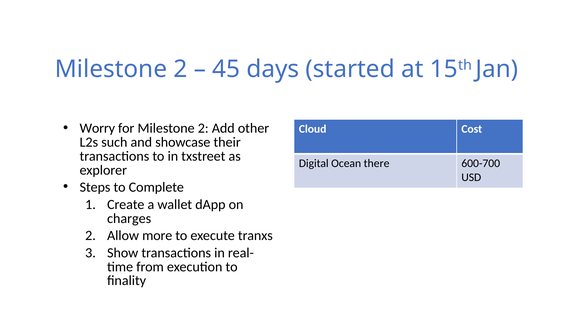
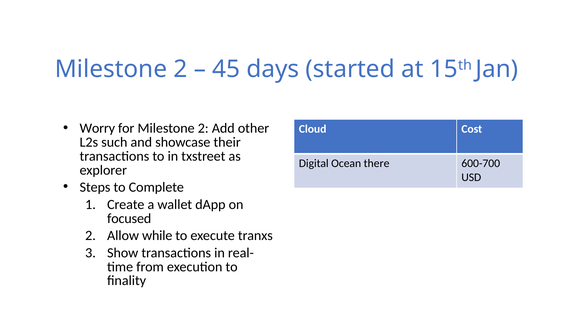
charges: charges -> focused (129, 219)
more: more -> while (157, 236)
